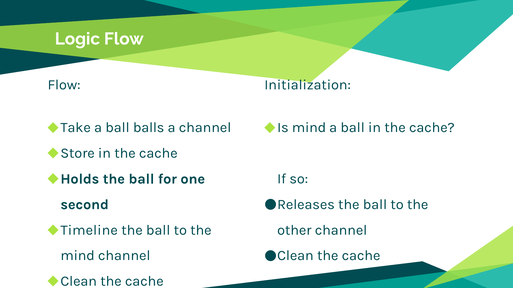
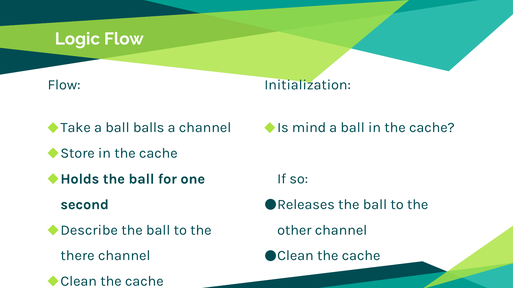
Timeline: Timeline -> Describe (89, 230)
mind: mind -> there (78, 256)
